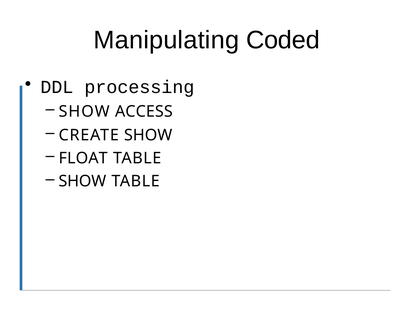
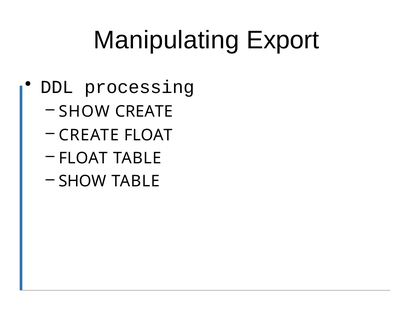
Coded: Coded -> Export (283, 40)
SHOW ACCESS: ACCESS -> CREATE (144, 111)
CREATE SHOW: SHOW -> FLOAT (148, 135)
